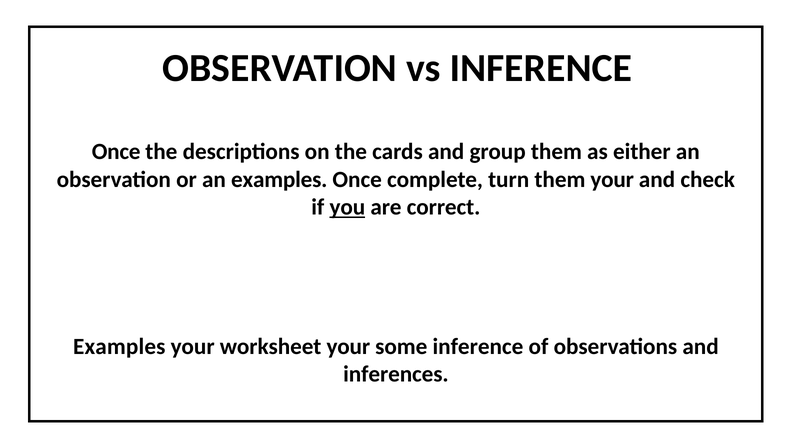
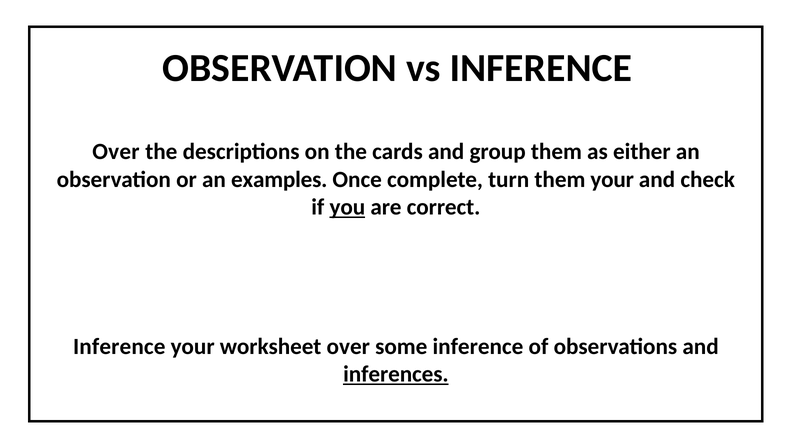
Once: Once -> Over (116, 152)
Examples: Examples -> Inference (119, 347)
worksheet your: your -> over (348, 347)
inferences underline: none -> present (396, 374)
